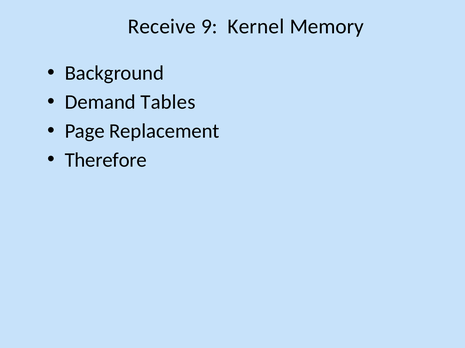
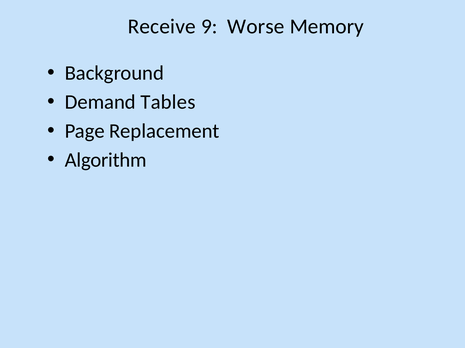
Kernel: Kernel -> Worse (256, 27)
Therefore: Therefore -> Algorithm (106, 160)
